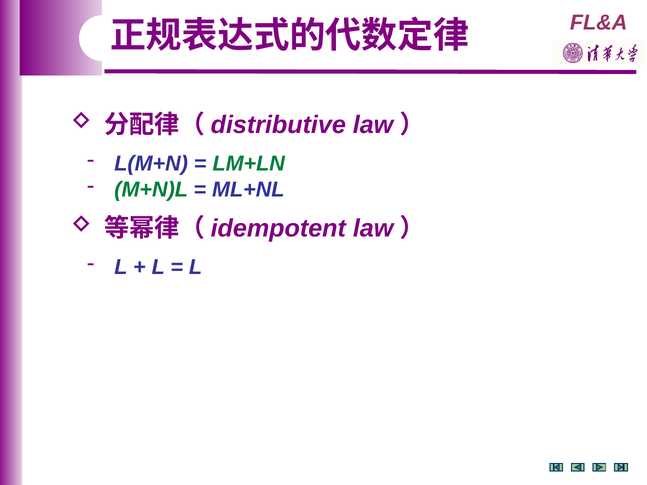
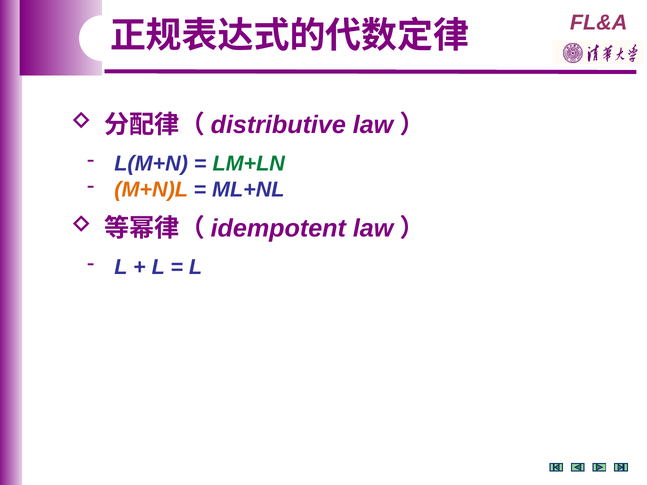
M+N)L colour: green -> orange (151, 190)
